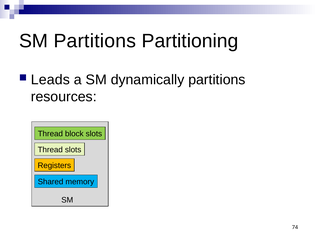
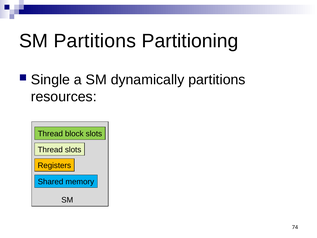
Leads: Leads -> Single (50, 80)
